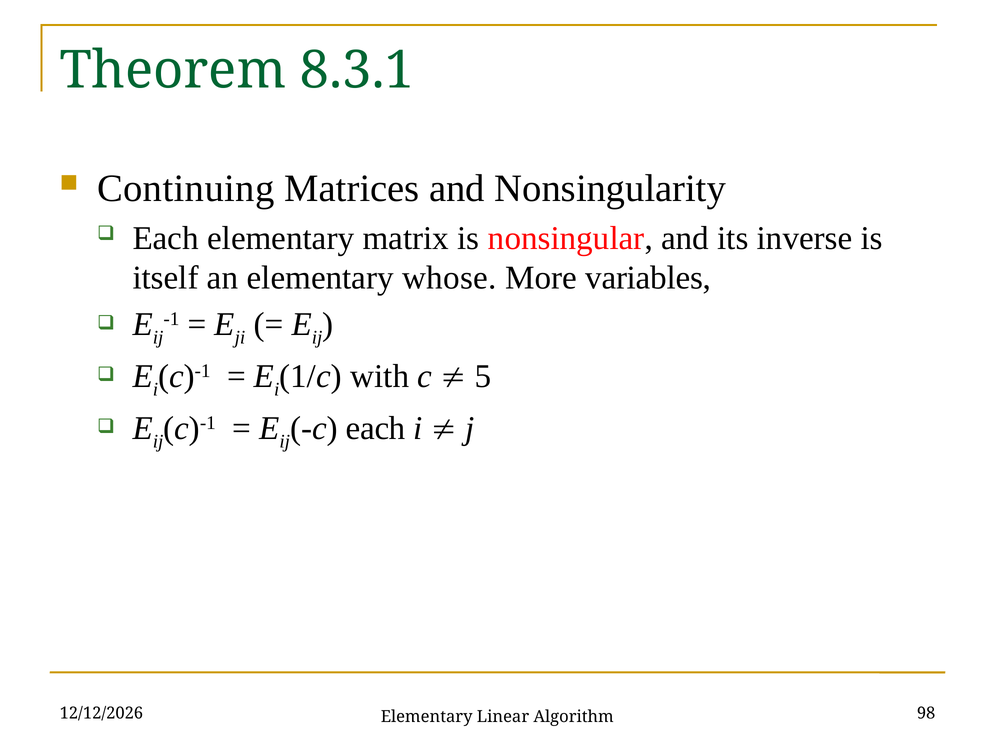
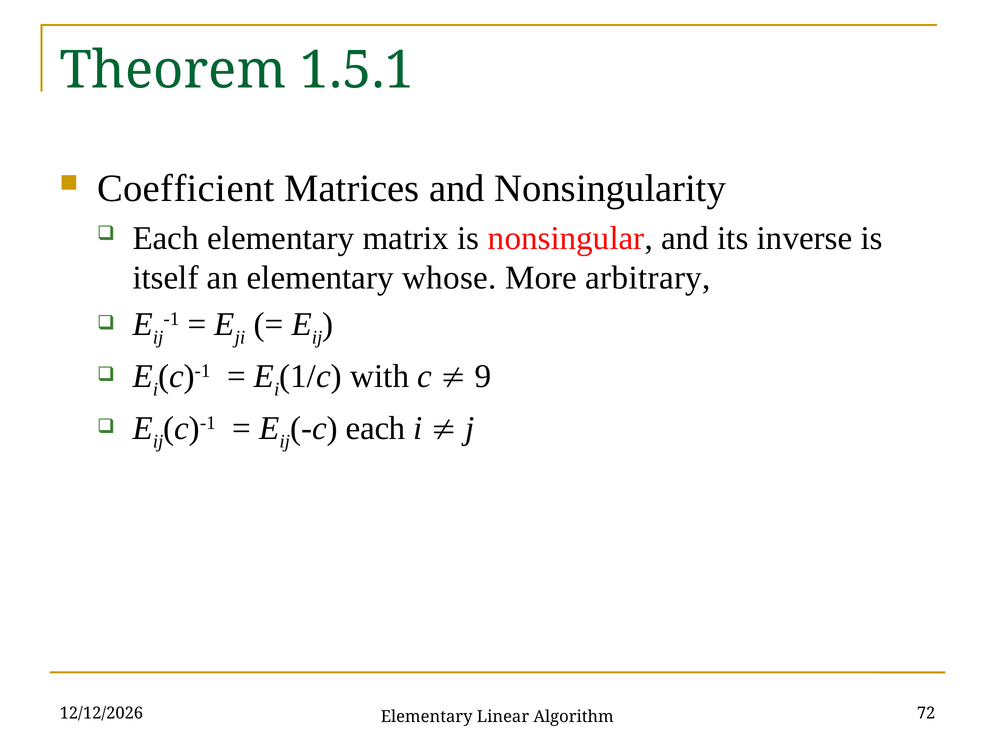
8.3.1: 8.3.1 -> 1.5.1 (357, 70)
Continuing: Continuing -> Coefficient (186, 188)
variables: variables -> arbitrary (648, 278)
5: 5 -> 9 (483, 376)
98: 98 -> 72 (926, 713)
